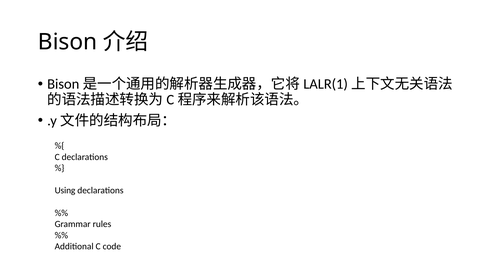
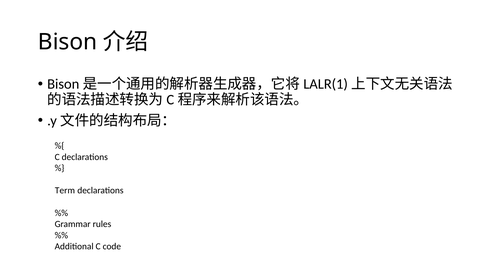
Using: Using -> Term (65, 190)
